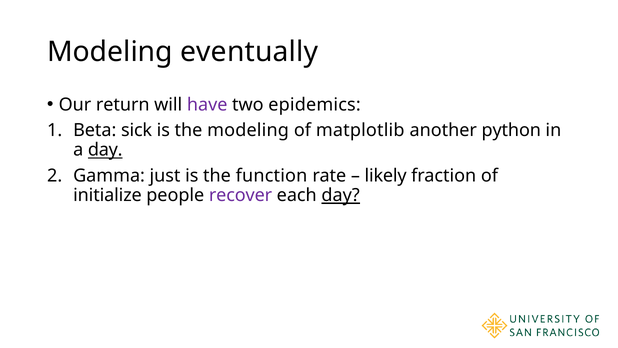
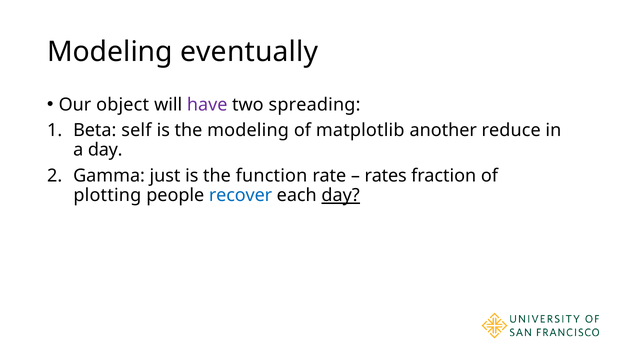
return: return -> object (123, 104)
epidemics: epidemics -> spreading (315, 104)
sick: sick -> self (136, 130)
python: python -> reduce (511, 130)
day underline: present -> none (105, 150)
likely: likely -> rates (386, 176)
initialize: initialize -> plotting (107, 195)
recover colour: purple -> blue (241, 195)
